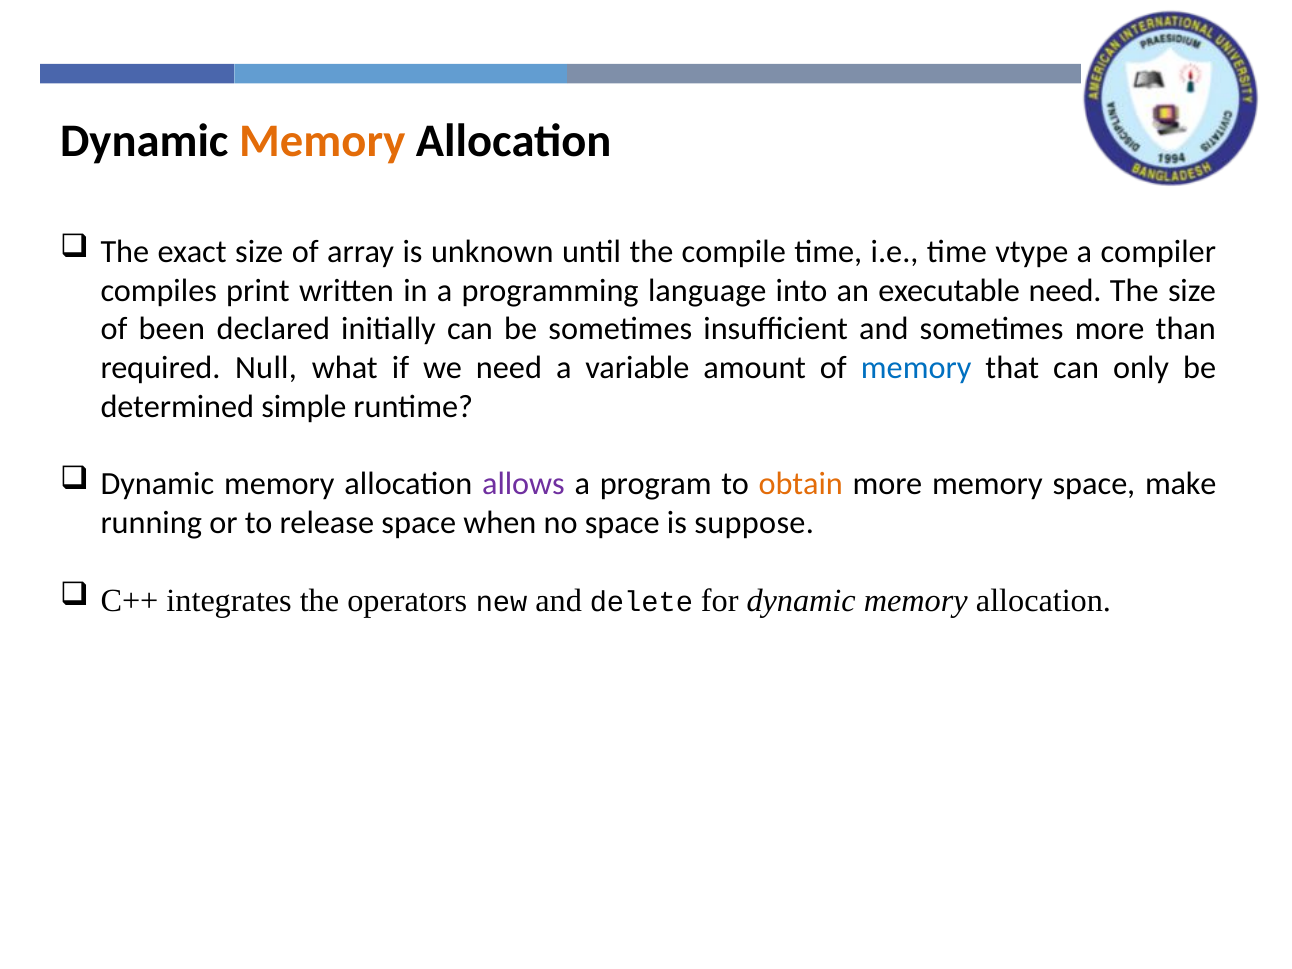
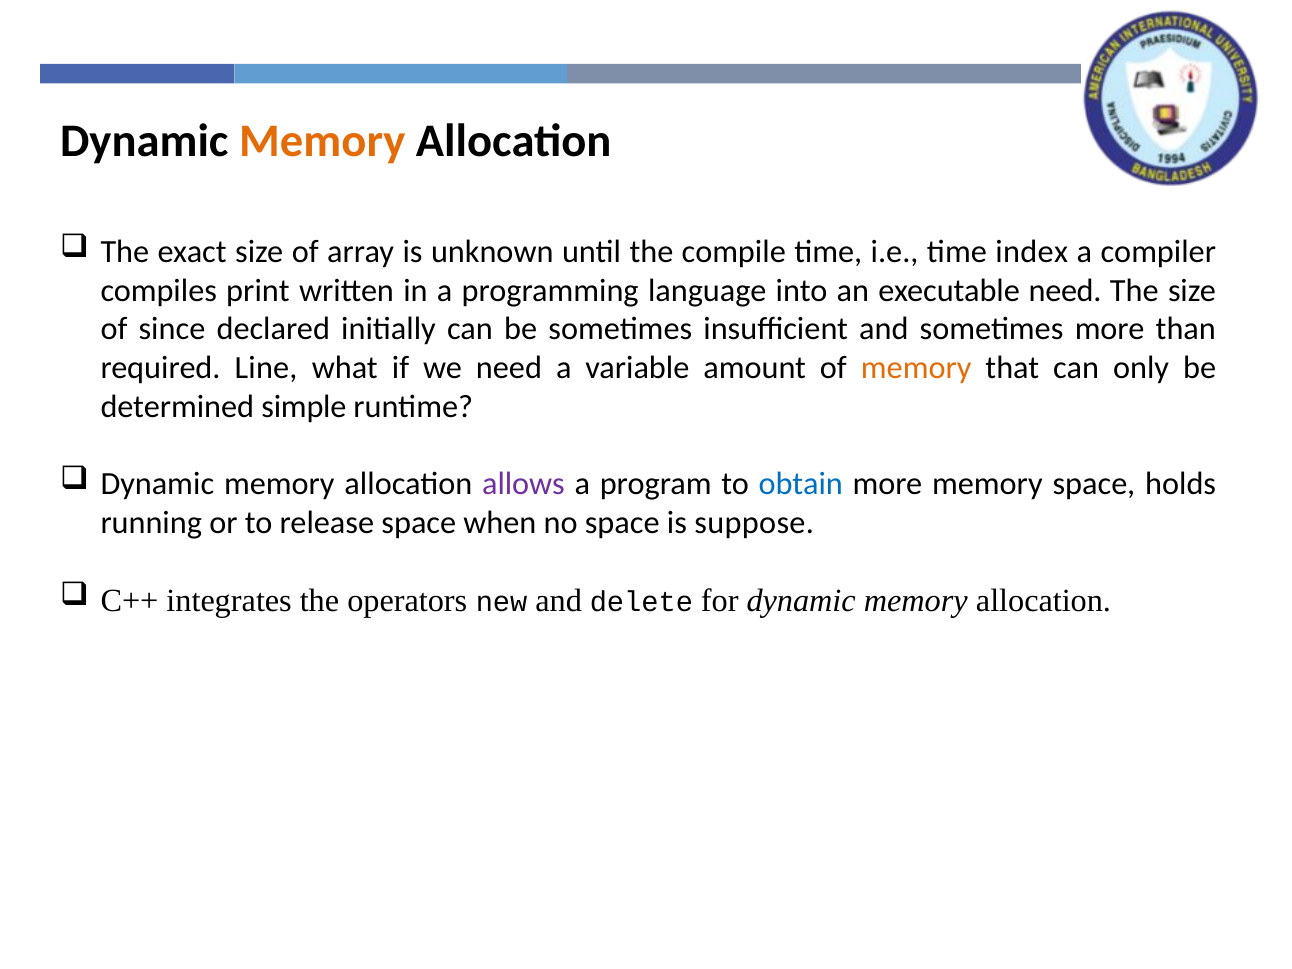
vtype: vtype -> index (1032, 252)
been: been -> since (172, 329)
Null: Null -> Line (266, 368)
memory colour: blue -> orange (916, 368)
obtain colour: orange -> blue (801, 484)
make: make -> holds (1181, 484)
